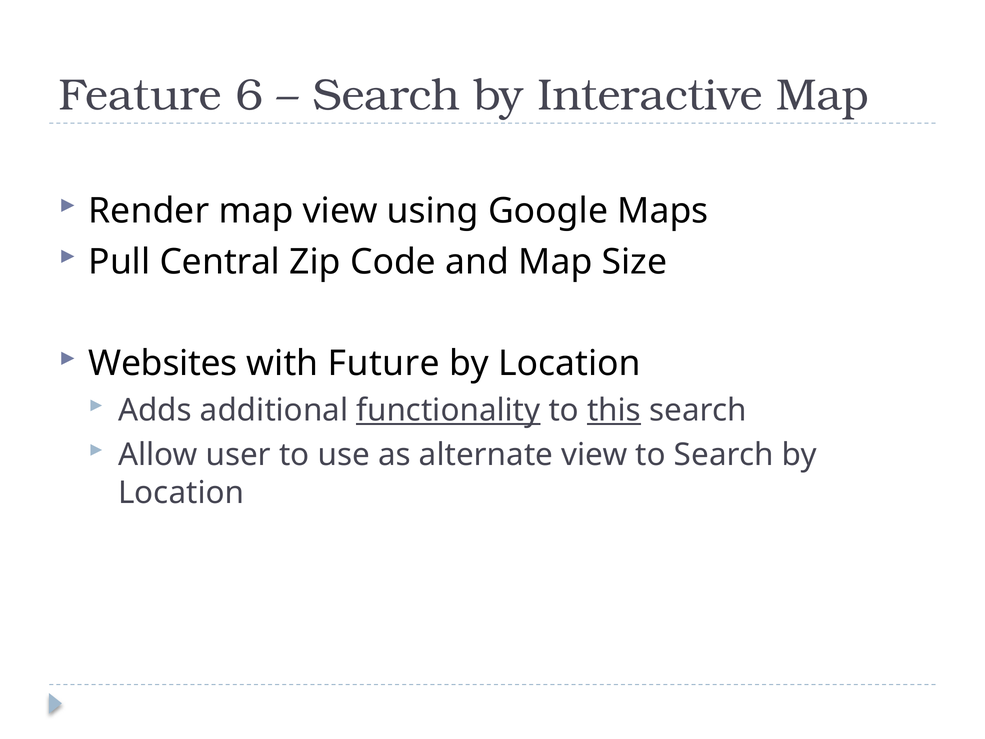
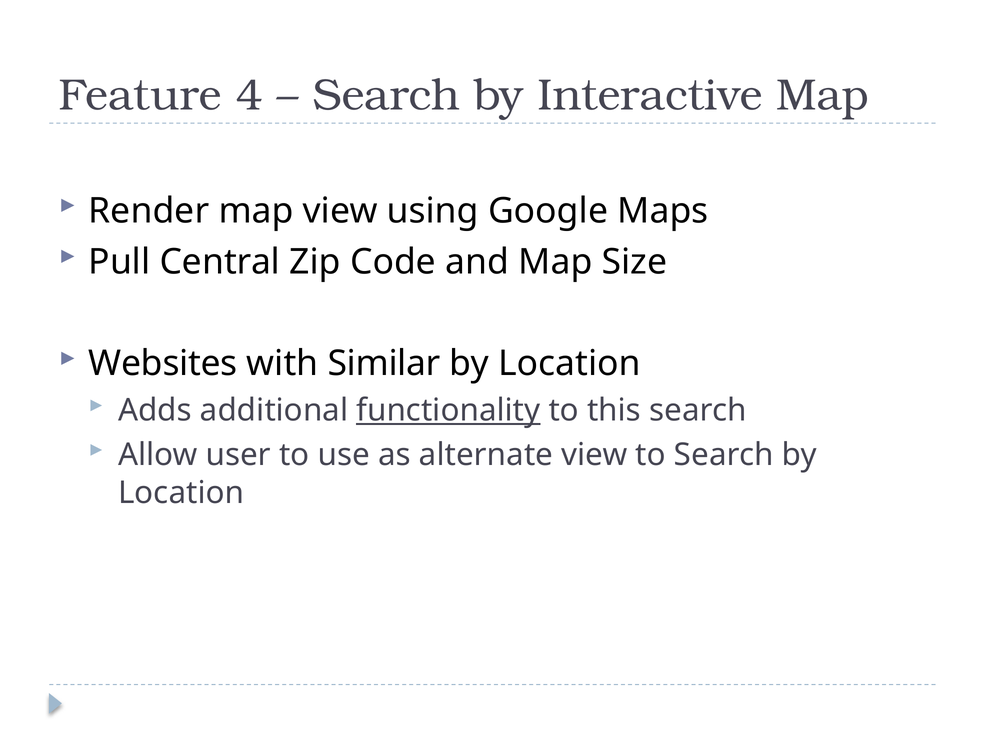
6: 6 -> 4 (249, 95)
Future: Future -> Similar (384, 364)
this underline: present -> none (614, 410)
